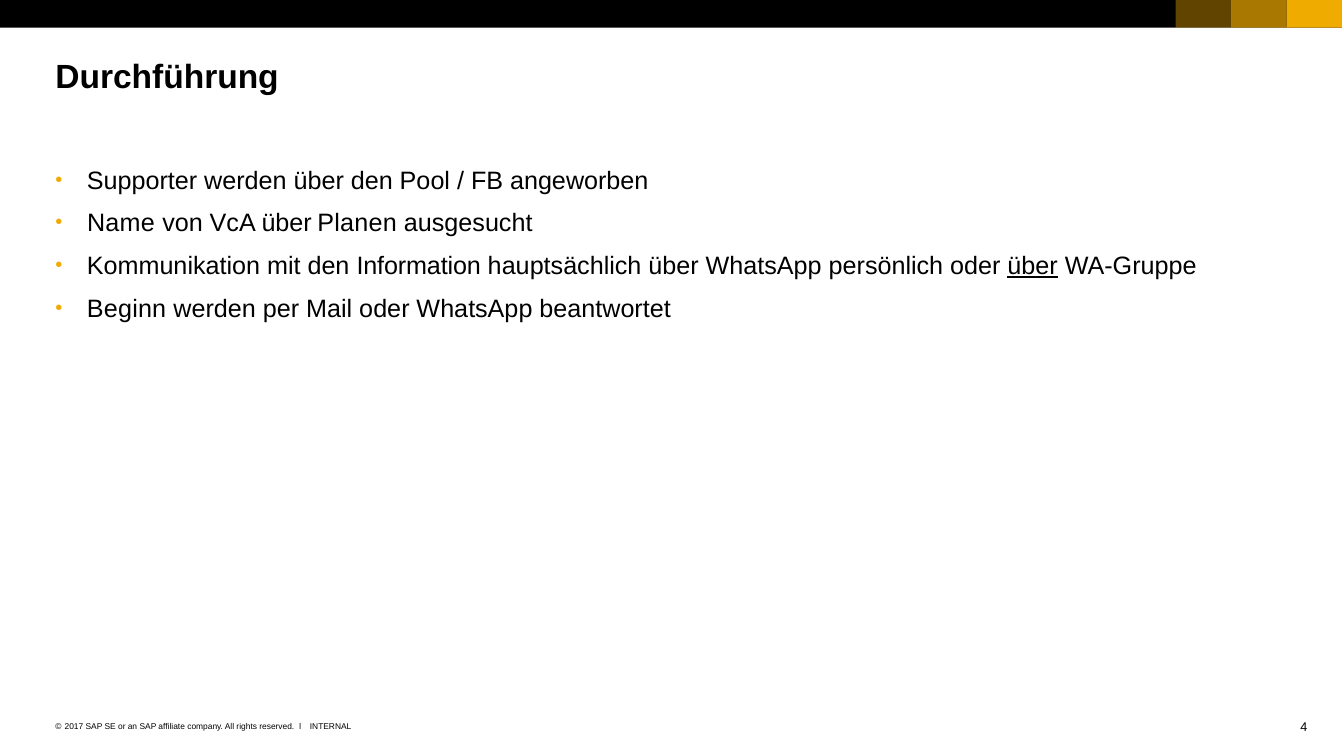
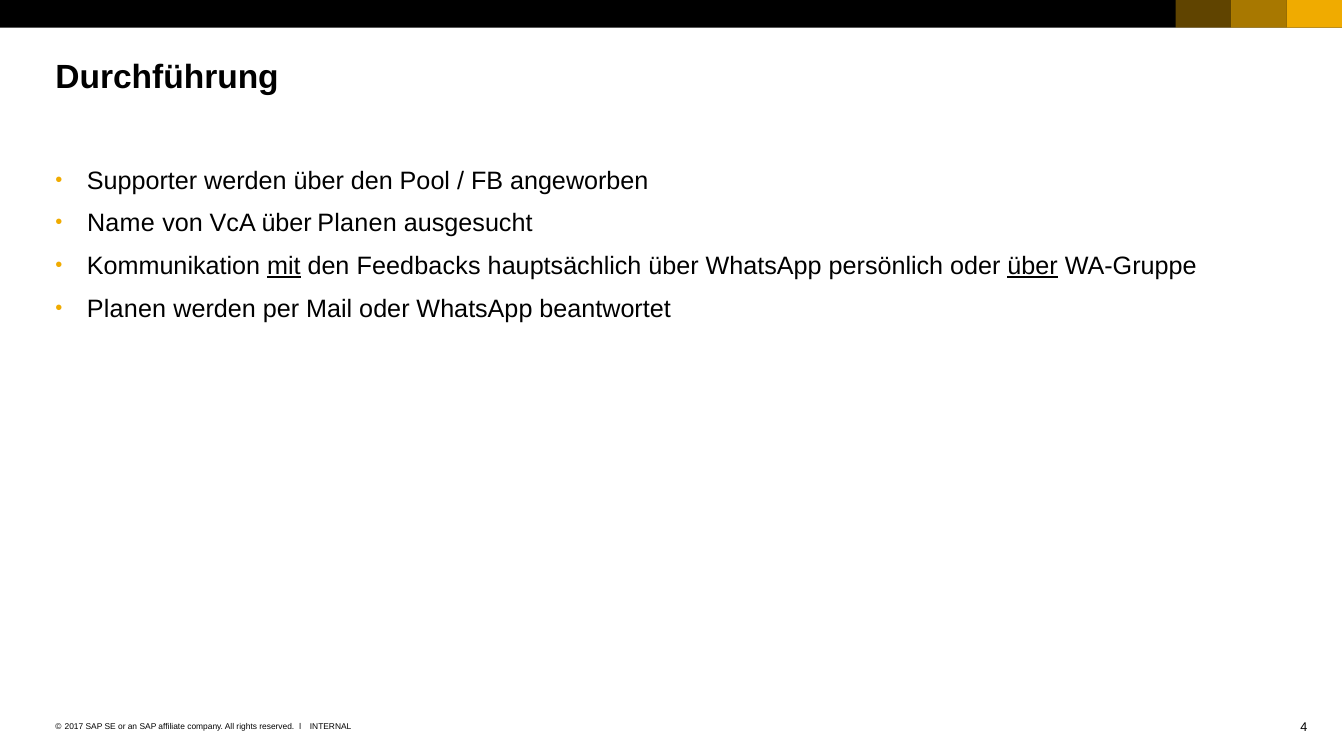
mit underline: none -> present (284, 267)
Information: Information -> Feedbacks (419, 267)
Beginn: Beginn -> Planen (127, 309)
